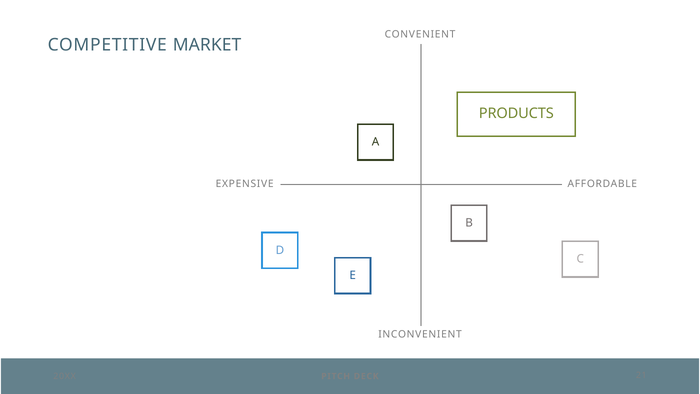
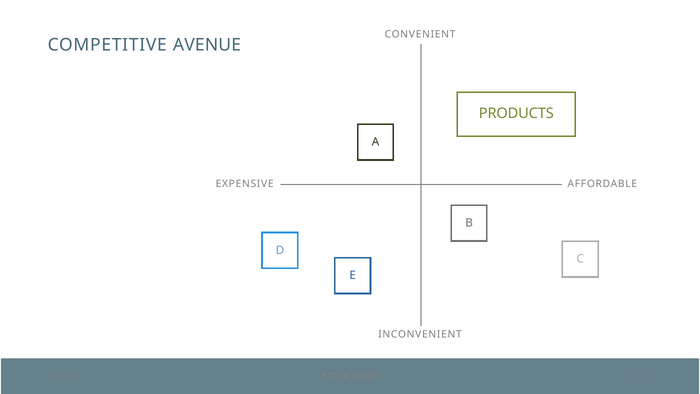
MARKET: MARKET -> AVENUE (207, 45)
